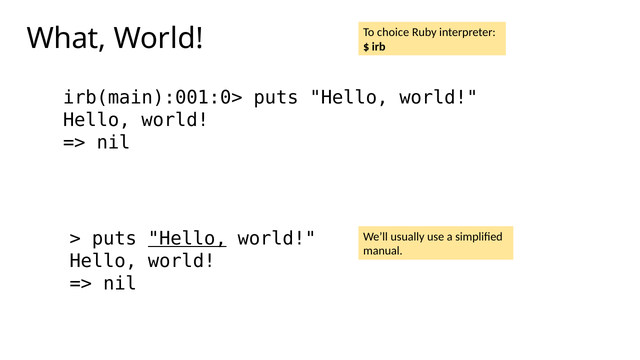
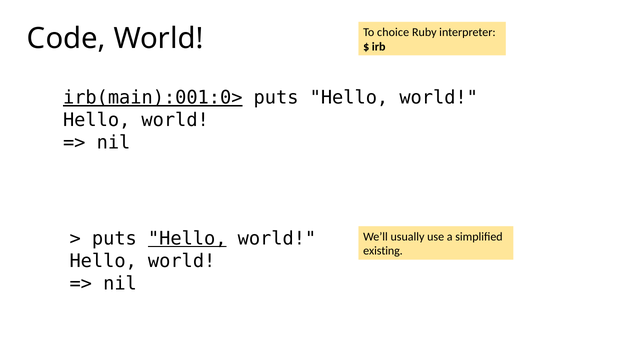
What: What -> Code (66, 39)
irb(main):001:0> underline: none -> present (153, 98)
manual: manual -> existing (383, 251)
